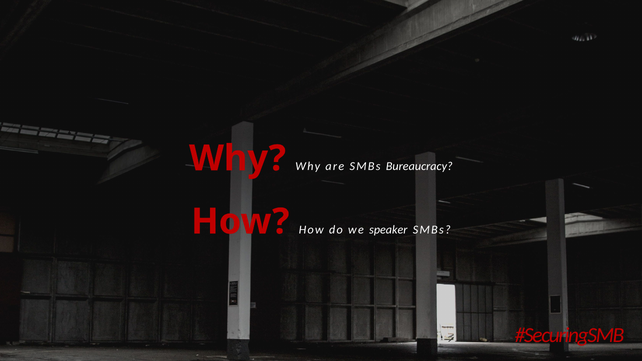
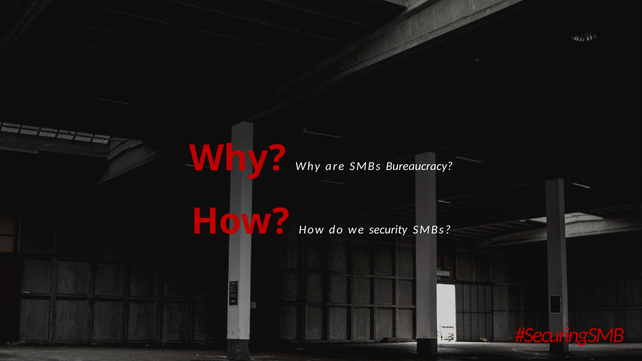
speaker: speaker -> security (388, 230)
